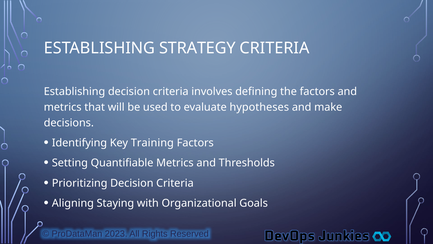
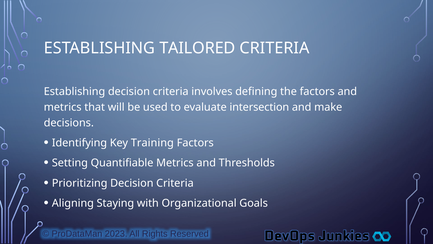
STRATEGY: STRATEGY -> TAILORED (197, 48)
hypotheses: hypotheses -> intersection (259, 107)
